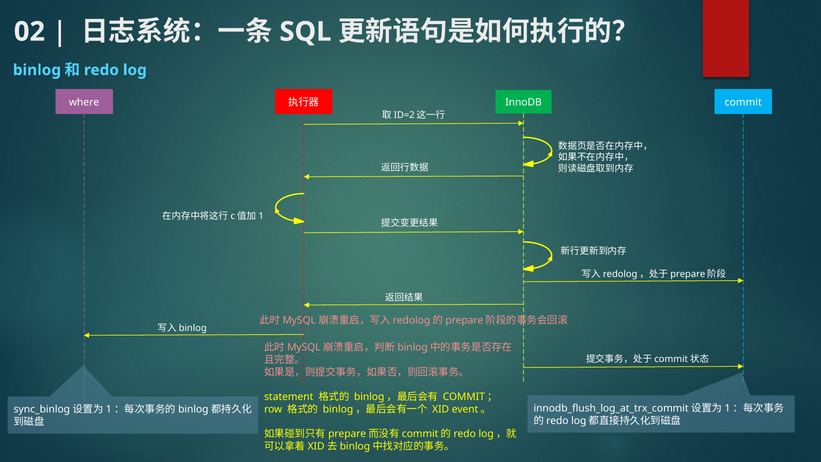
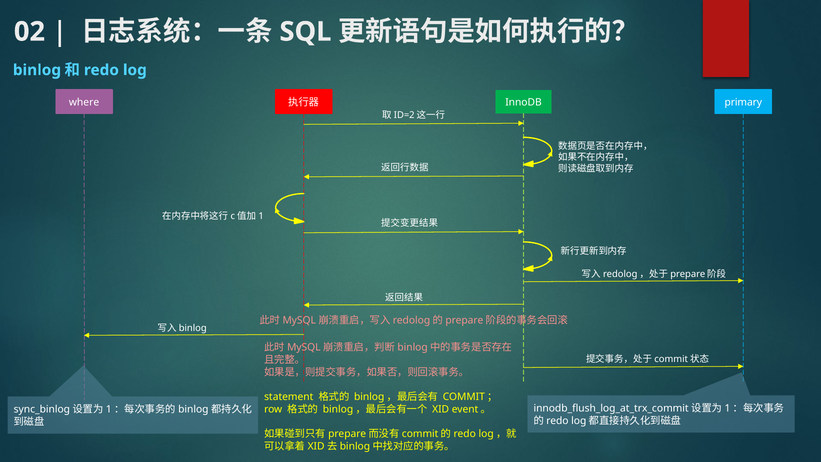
commit: commit -> primary (743, 102)
